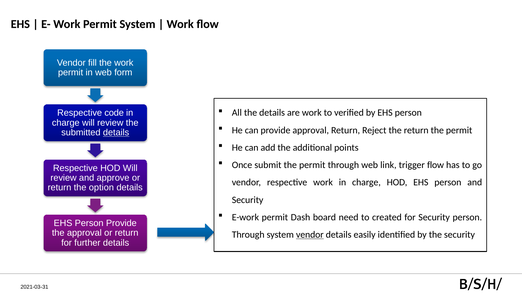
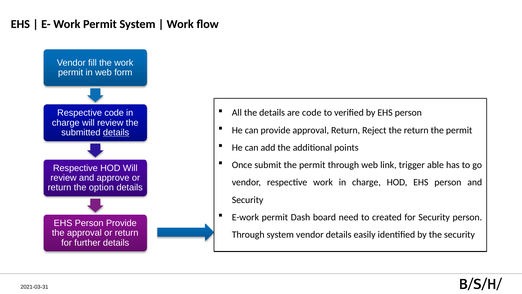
are work: work -> code (312, 113)
trigger flow: flow -> able (435, 165)
vendor underline: present -> none (310, 234)
